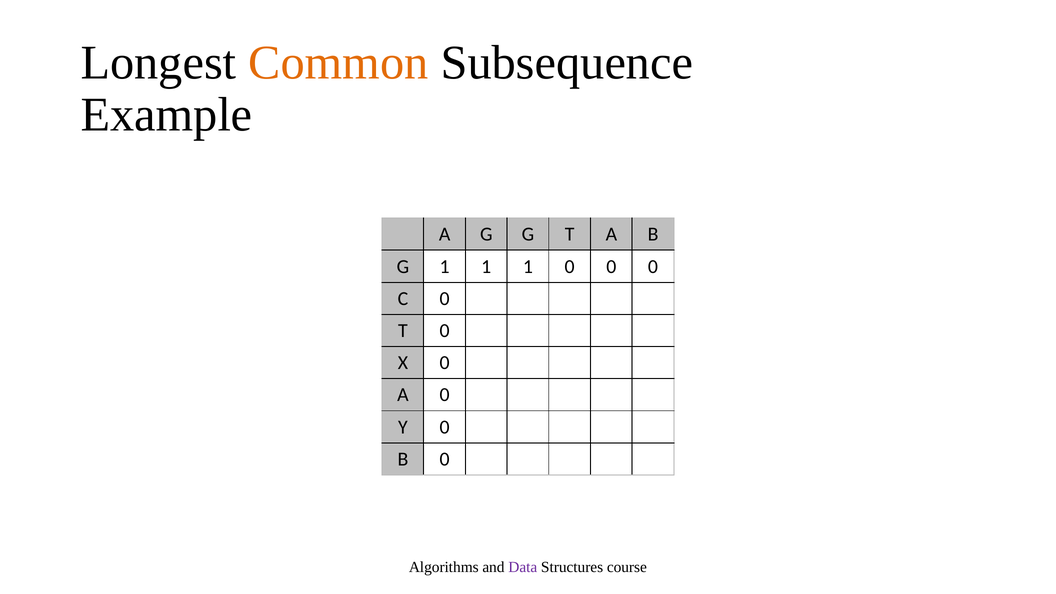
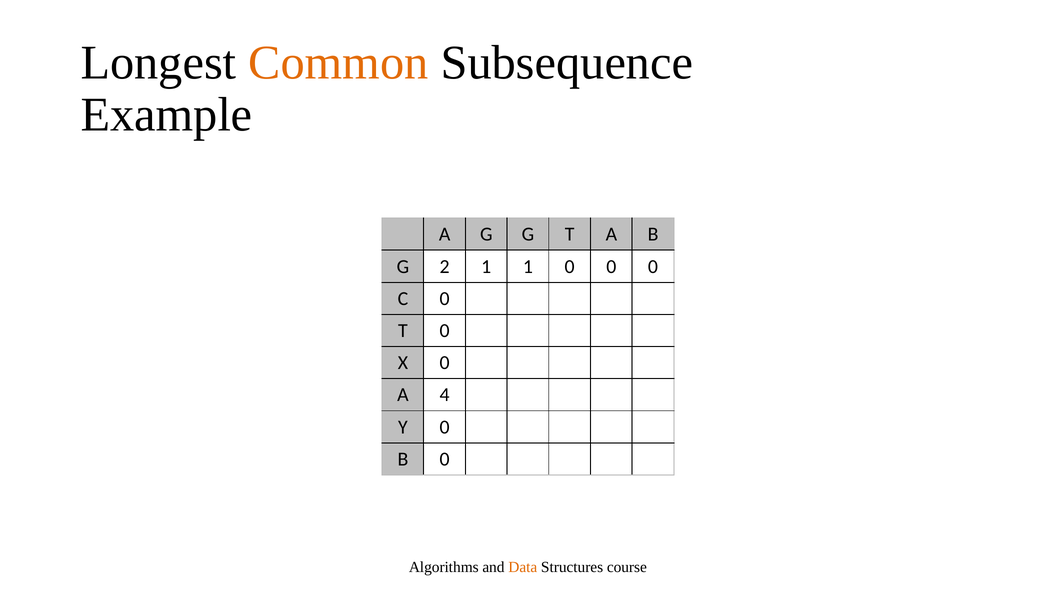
G 1: 1 -> 2 (445, 266)
A 0: 0 -> 4 (445, 395)
Data colour: purple -> orange (523, 567)
